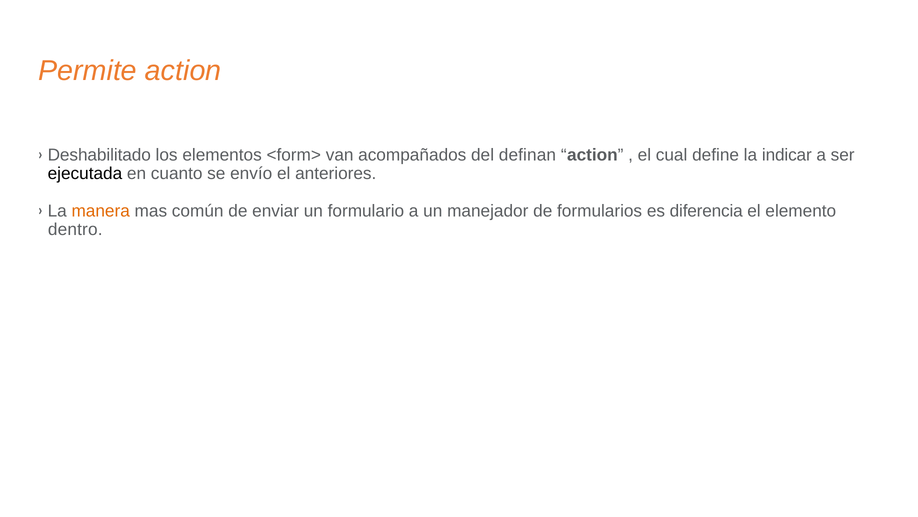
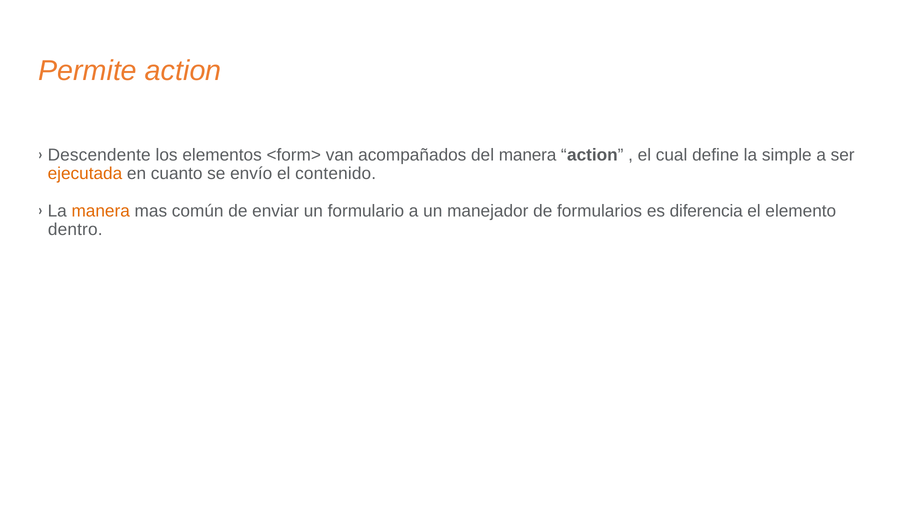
Deshabilitado: Deshabilitado -> Descendente (99, 155)
del definan: definan -> manera (528, 155)
indicar: indicar -> simple (787, 155)
ejecutada colour: black -> orange (85, 173)
anteriores: anteriores -> contenido (336, 173)
